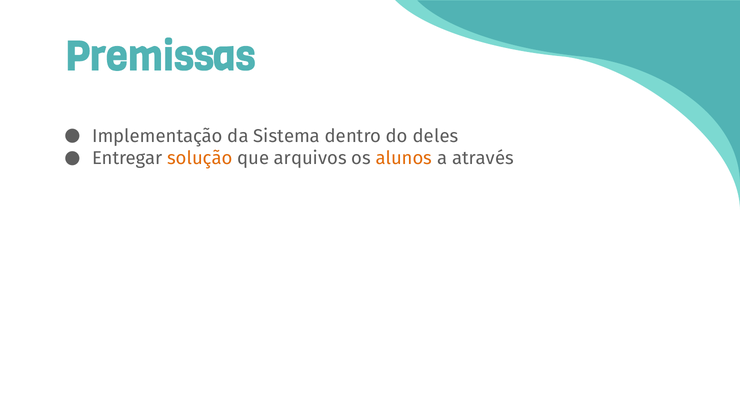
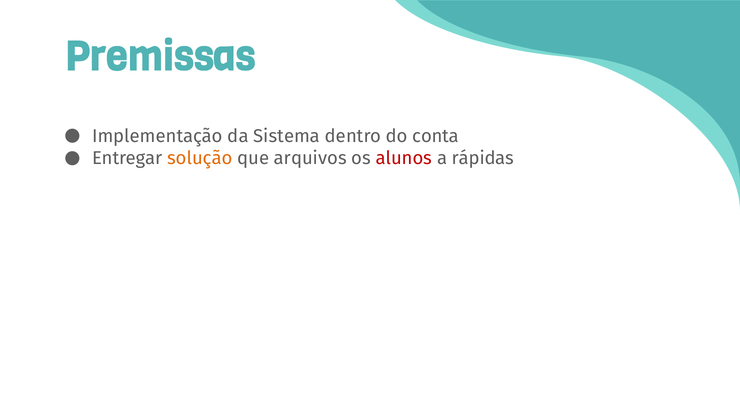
deles: deles -> conta (436, 136)
alunos colour: orange -> red (404, 158)
através: através -> rápidas (483, 158)
